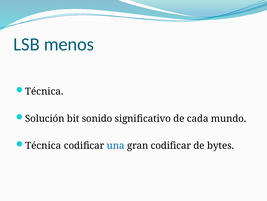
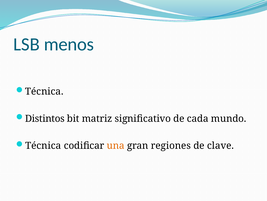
Solución: Solución -> Distintos (45, 118)
sonido: sonido -> matriz (97, 118)
una colour: blue -> orange (116, 145)
gran codificar: codificar -> regiones (171, 145)
bytes: bytes -> clave (221, 145)
